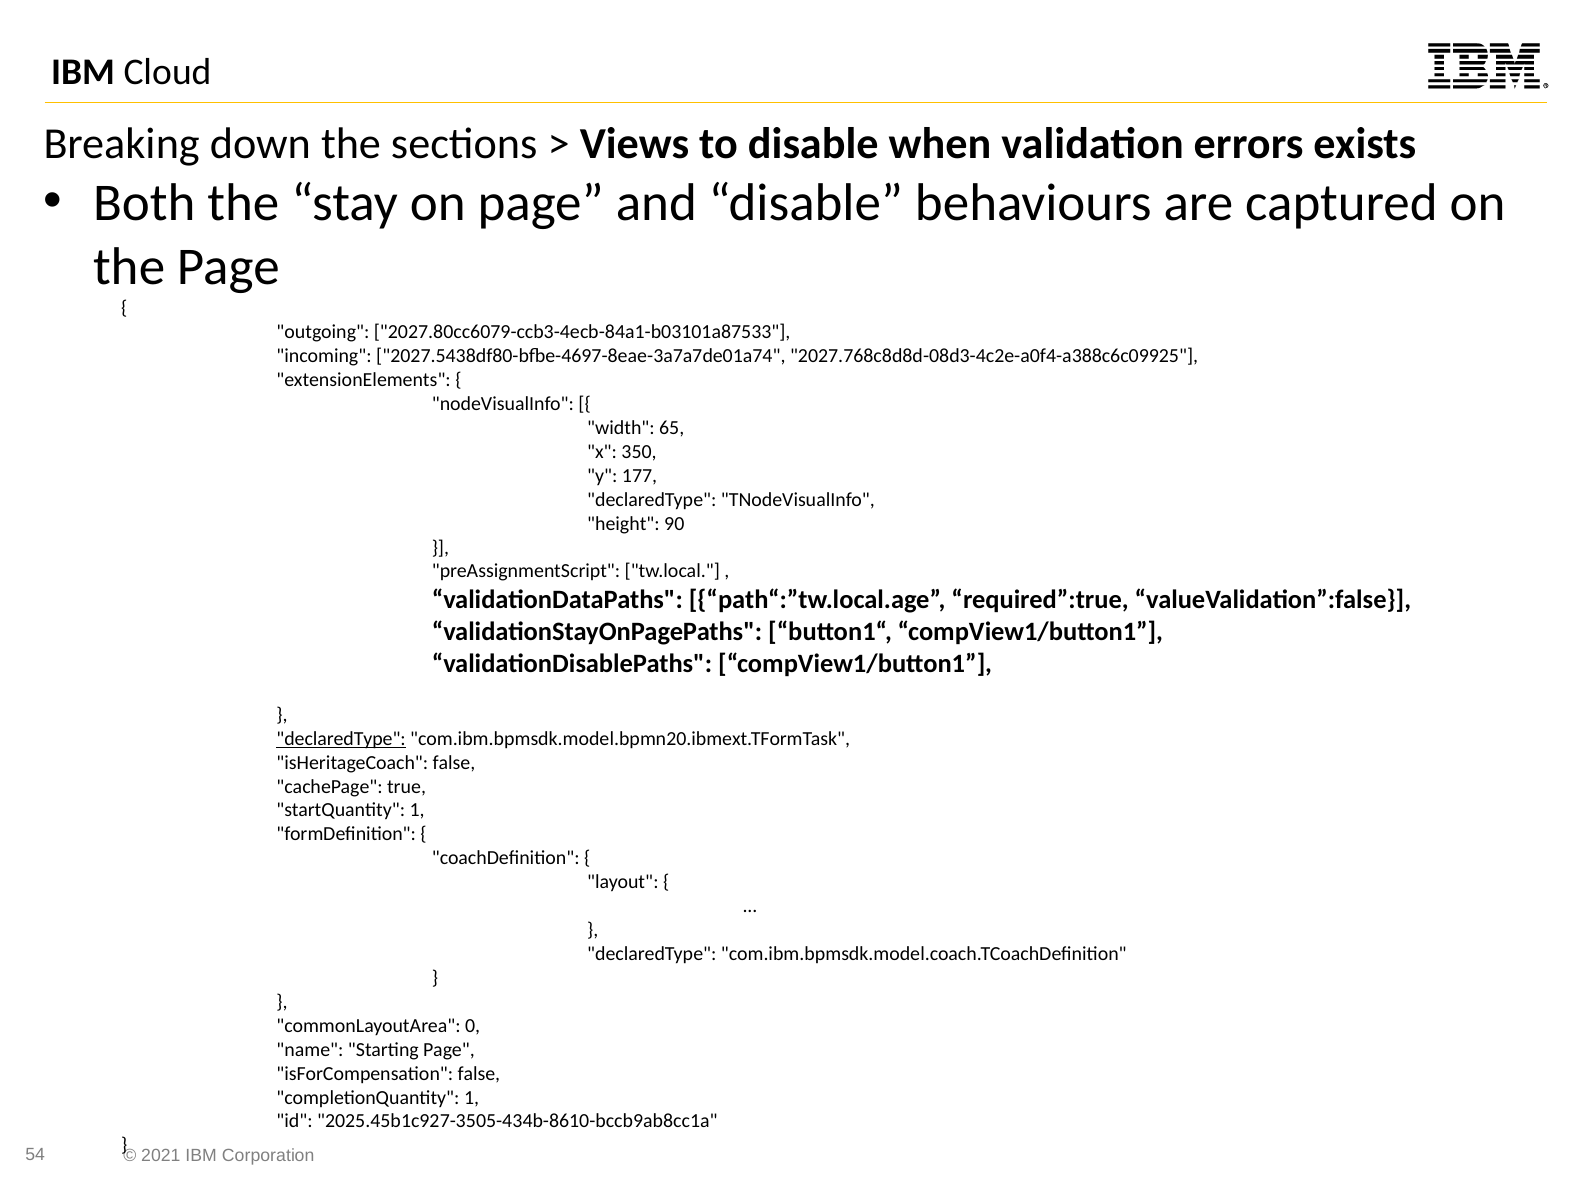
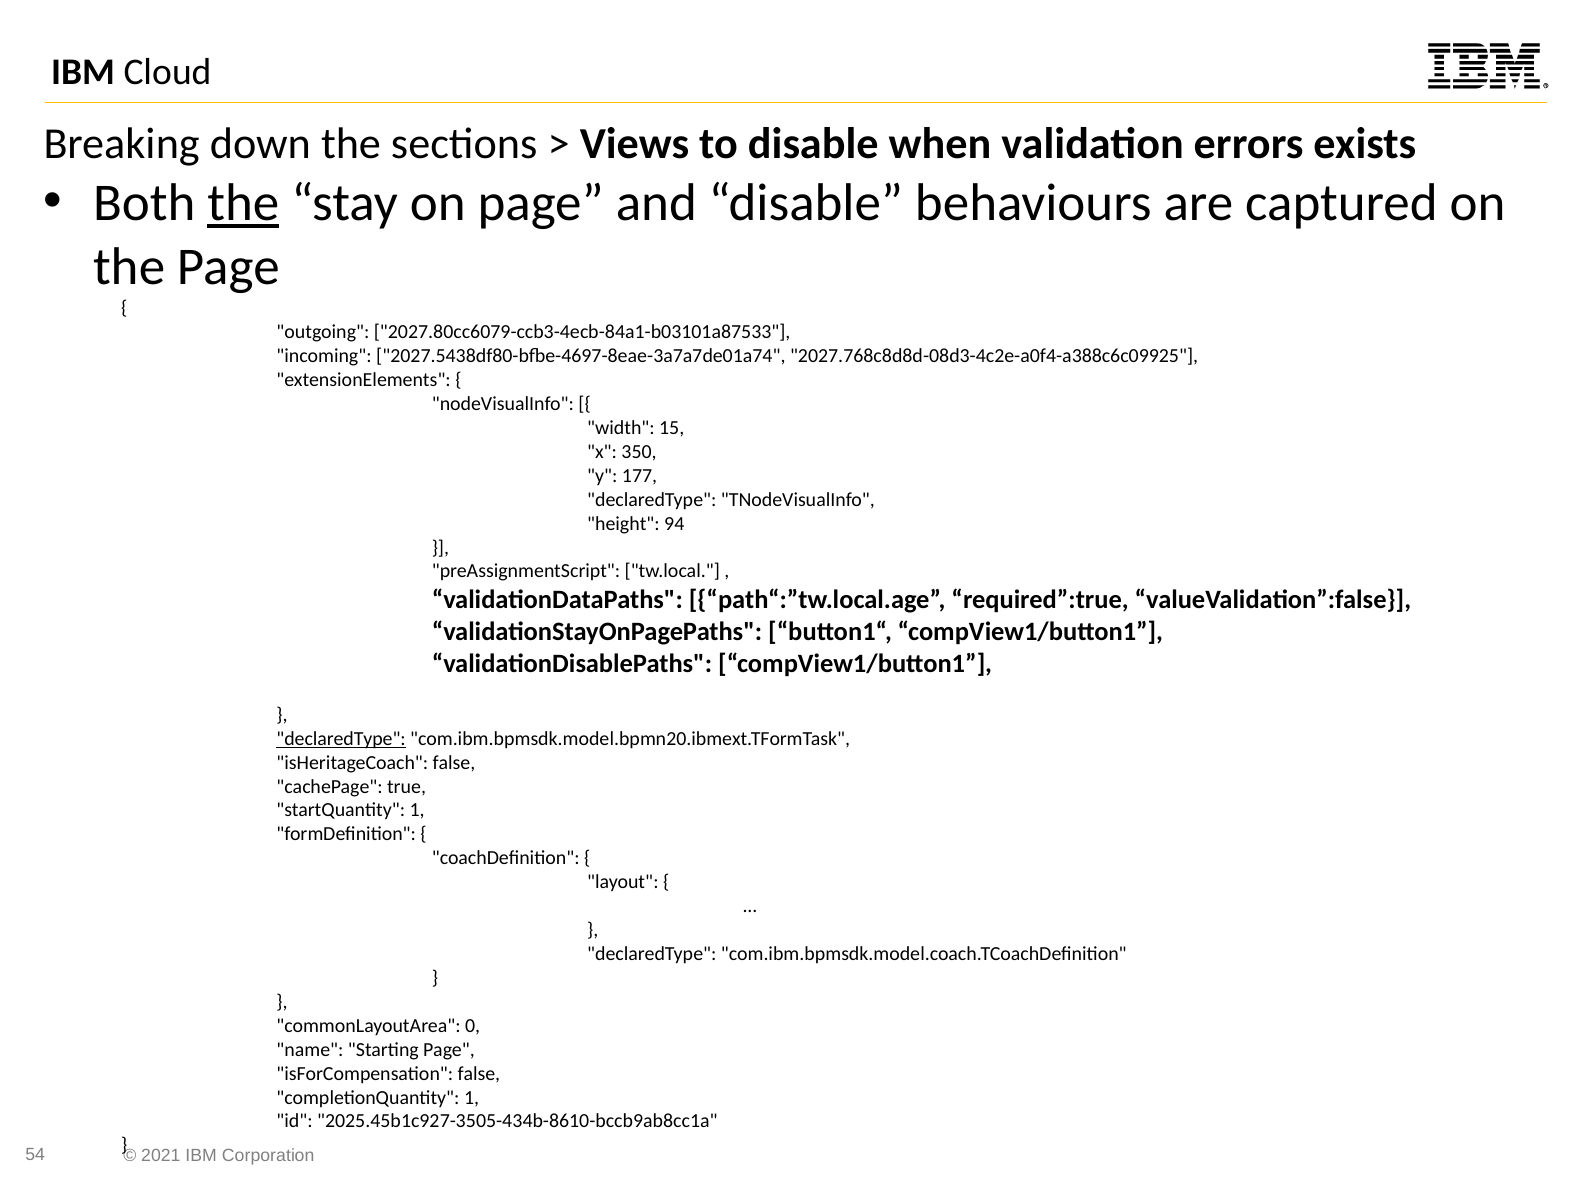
the underline: none -> present (243, 203)
65: 65 -> 15 (672, 428)
90: 90 -> 94 (674, 523)
